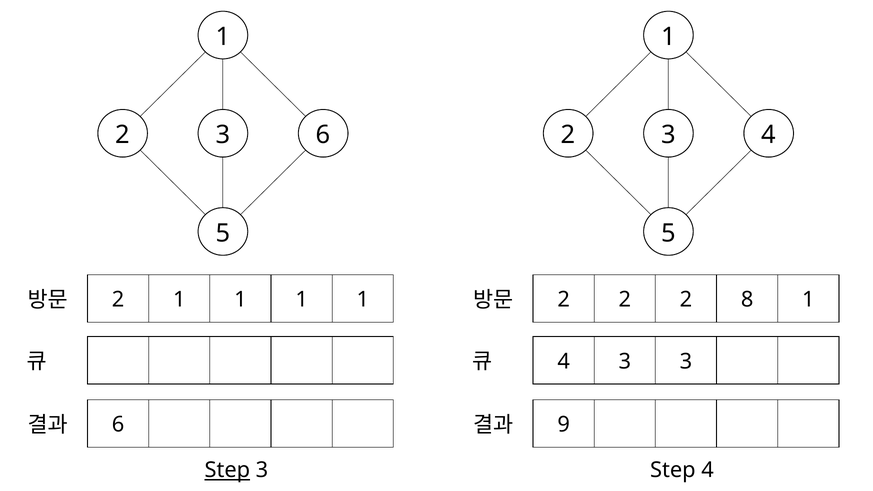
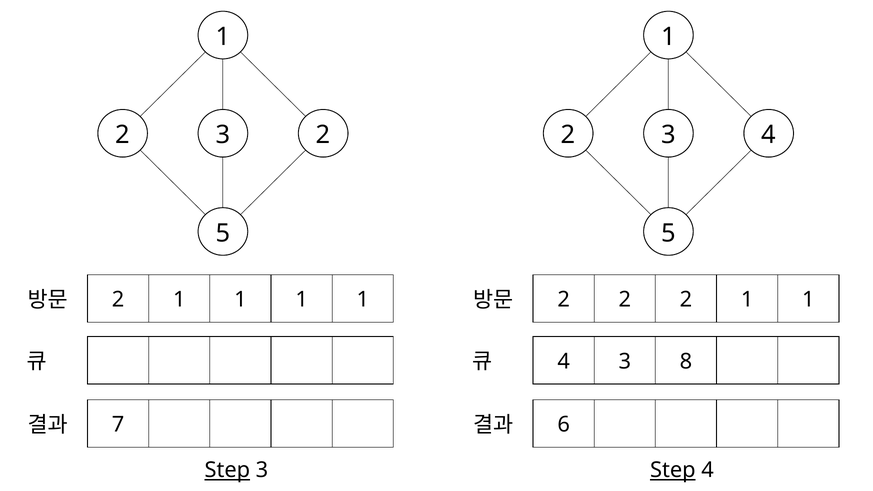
6: 6 -> 2 (323, 135)
2 2 8: 8 -> 1 (747, 300)
3 3: 3 -> 8 (686, 362)
6: 6 -> 7 (118, 425)
9: 9 -> 6 (564, 425)
Step underline: none -> present (673, 470)
